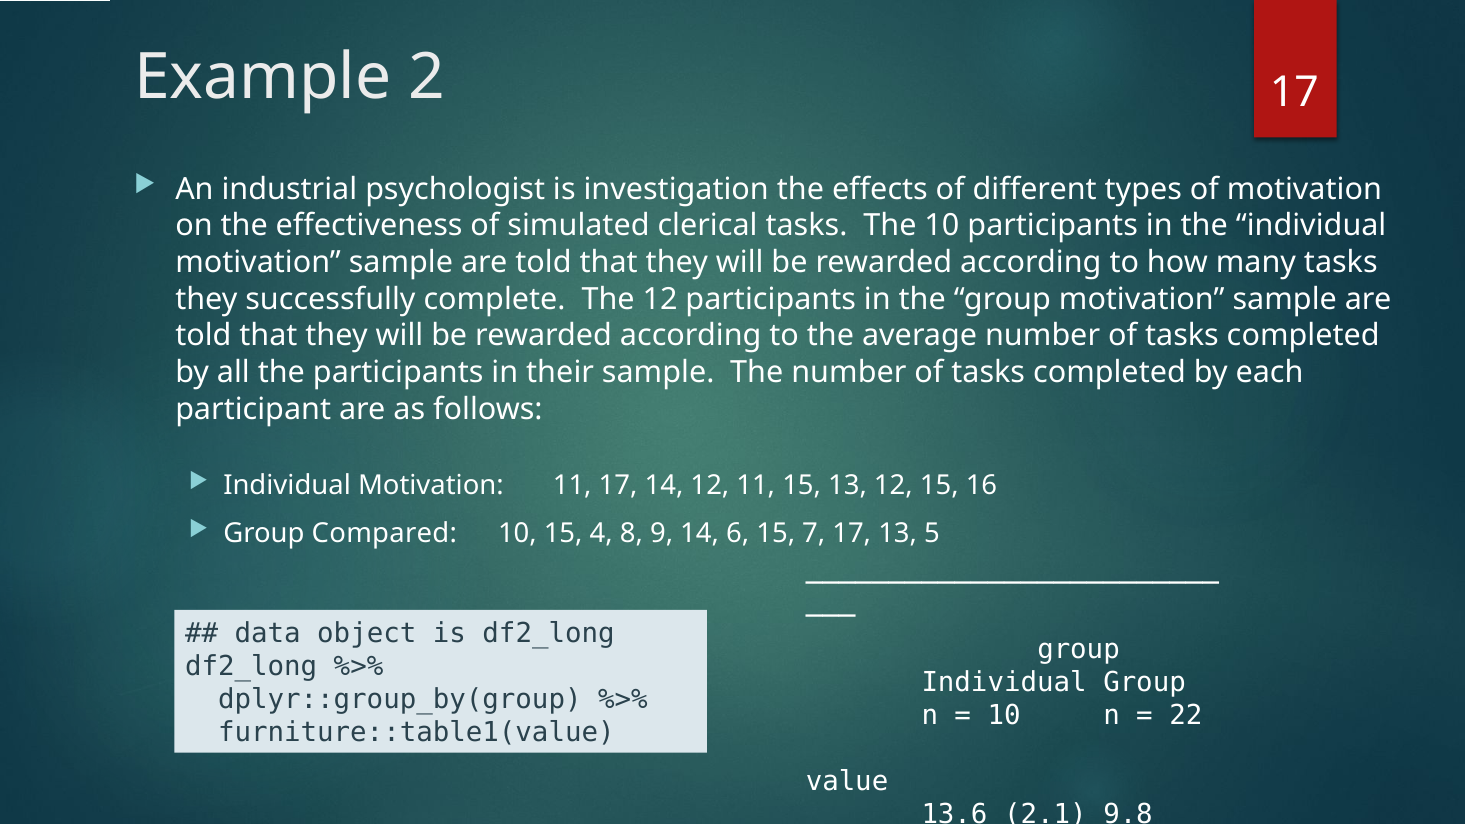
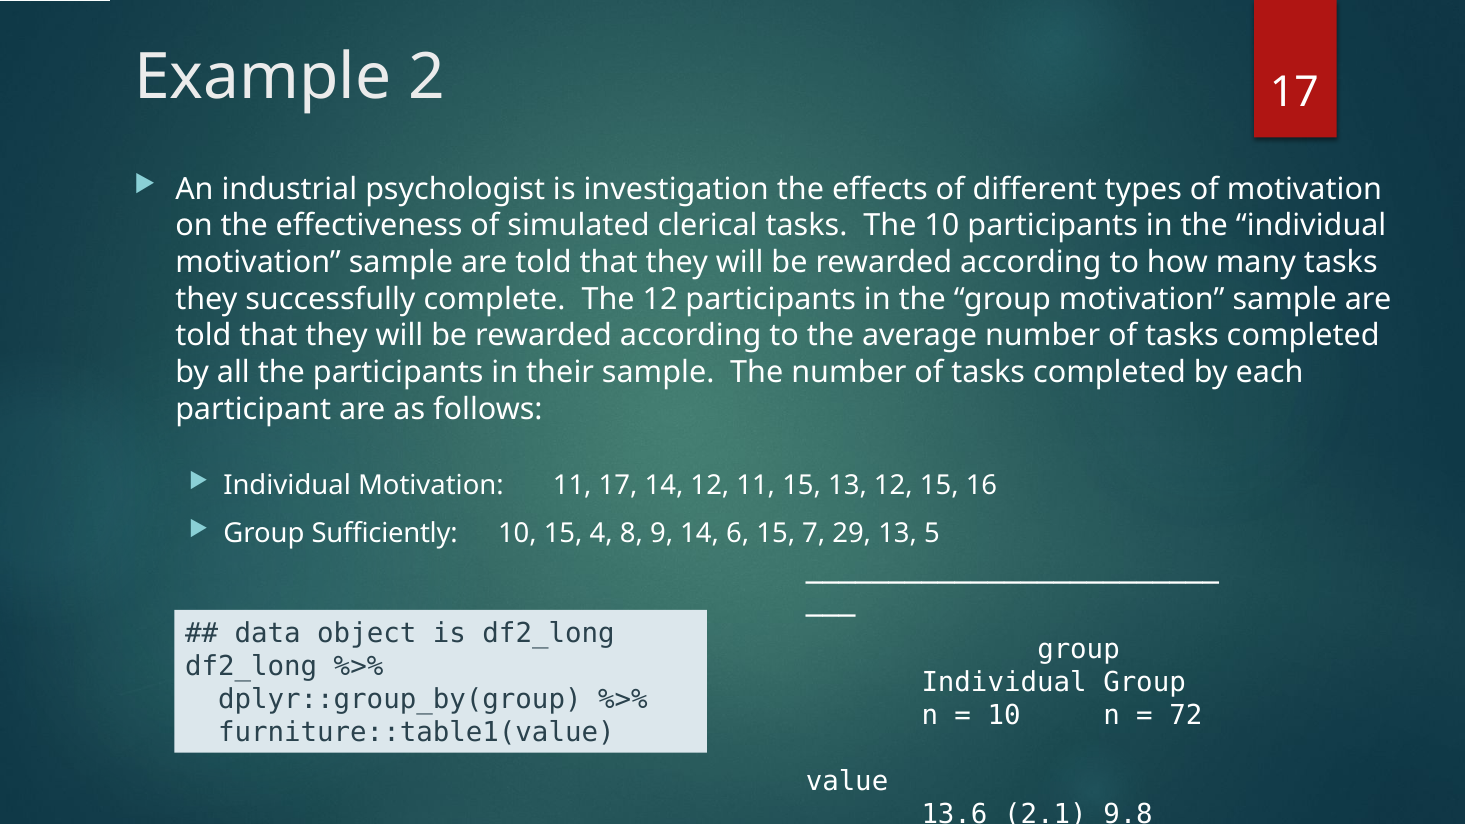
Compared: Compared -> Sufficiently (385, 533)
7 17: 17 -> 29 (852, 533)
22: 22 -> 72 (1186, 716)
